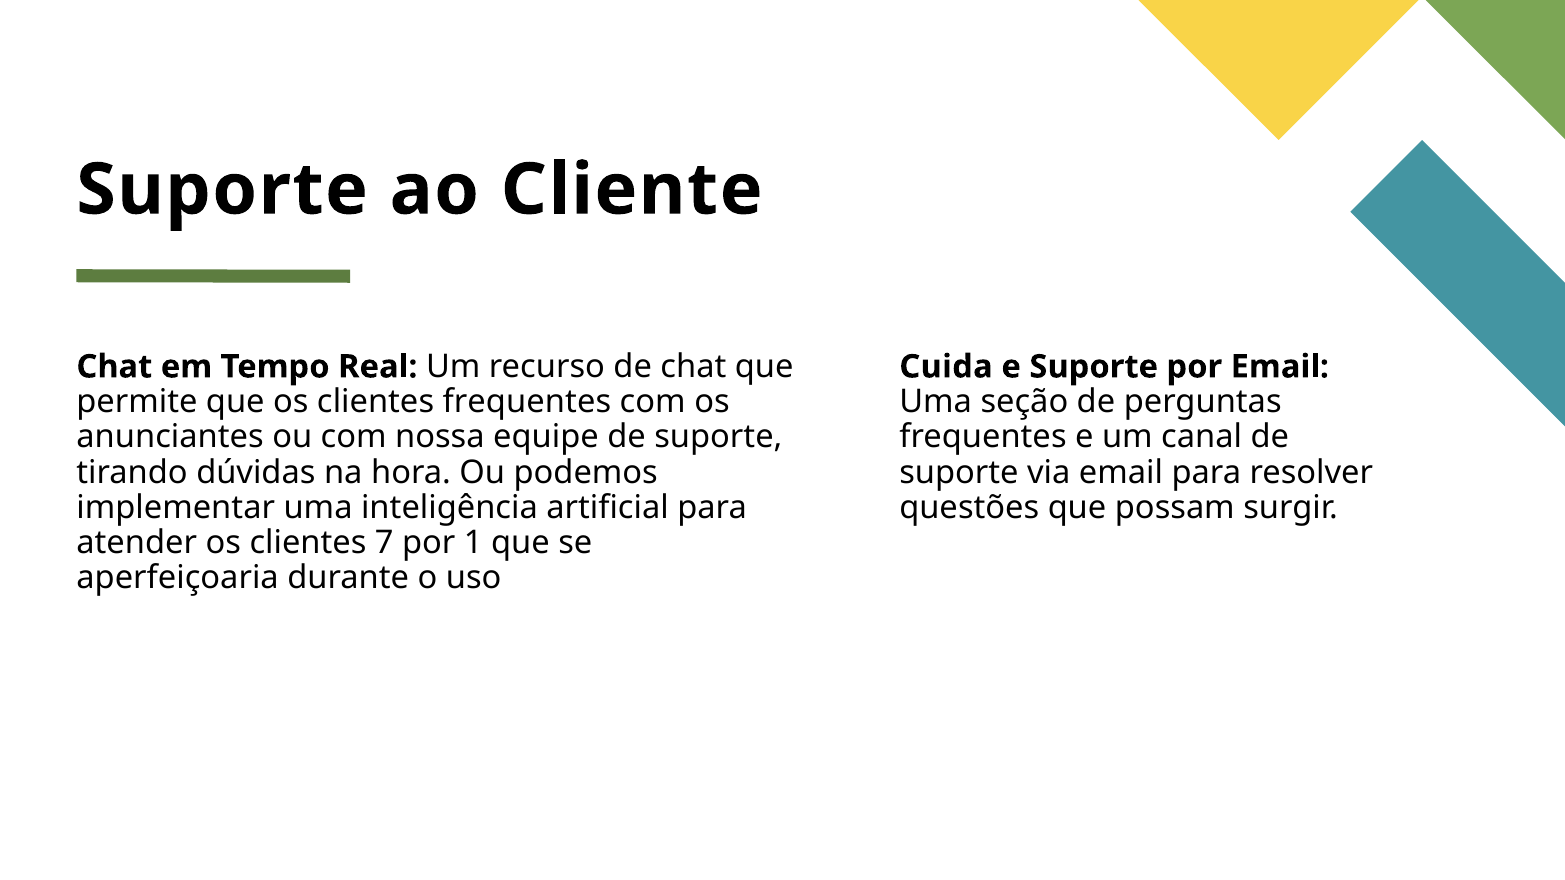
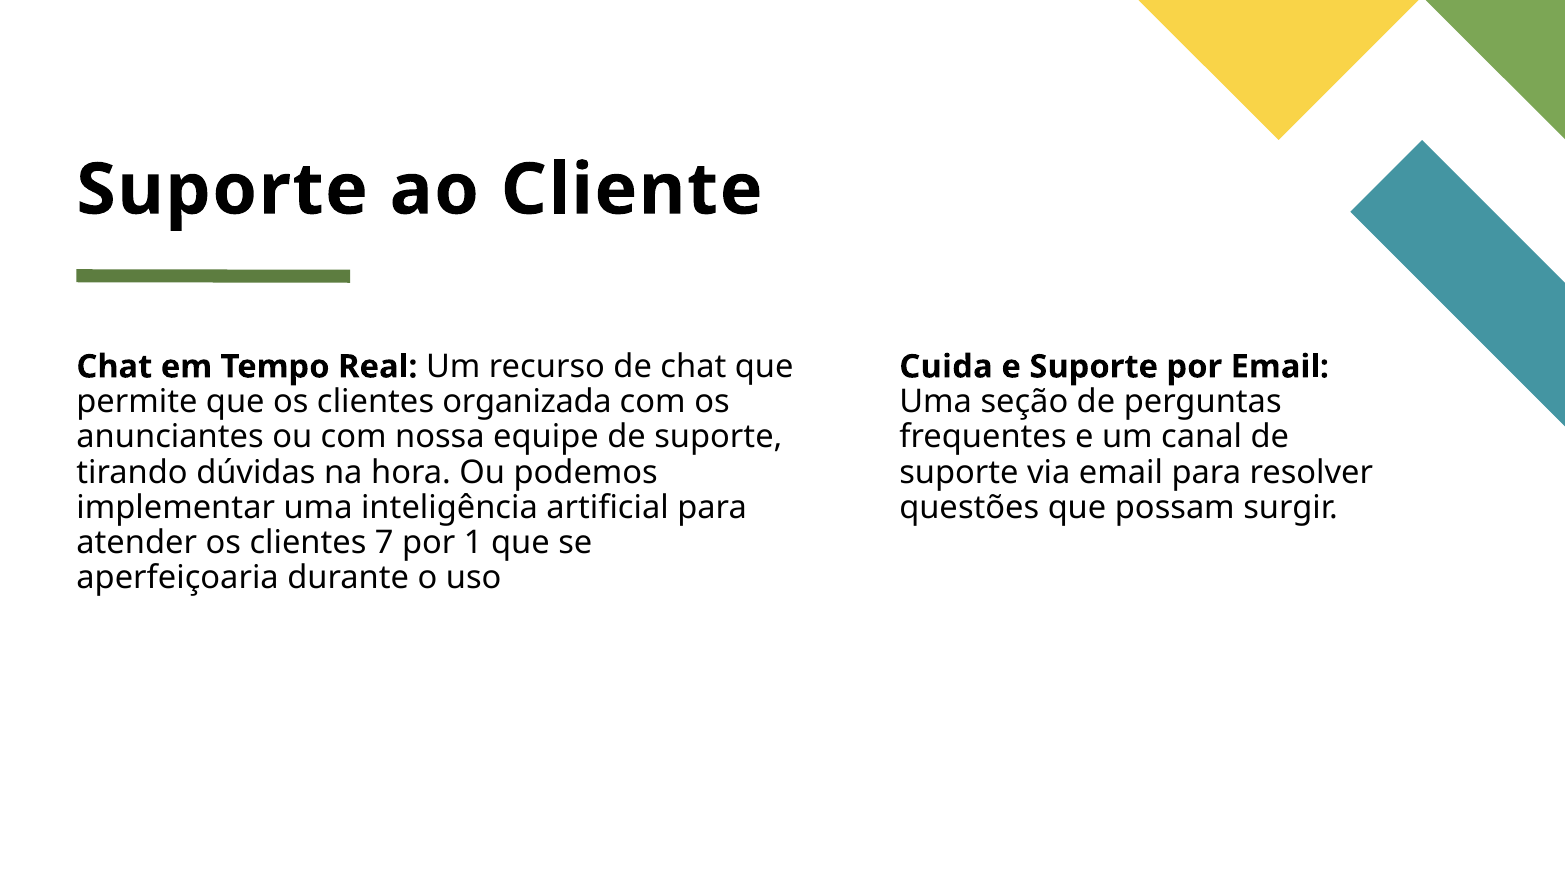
clientes frequentes: frequentes -> organizada (527, 402)
